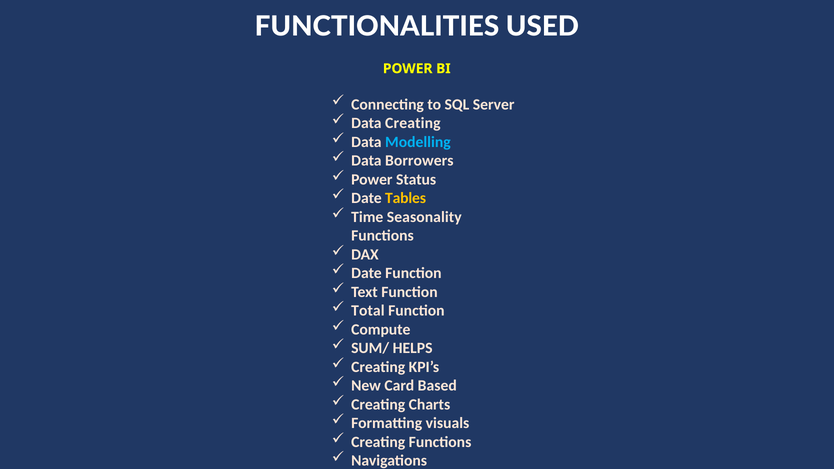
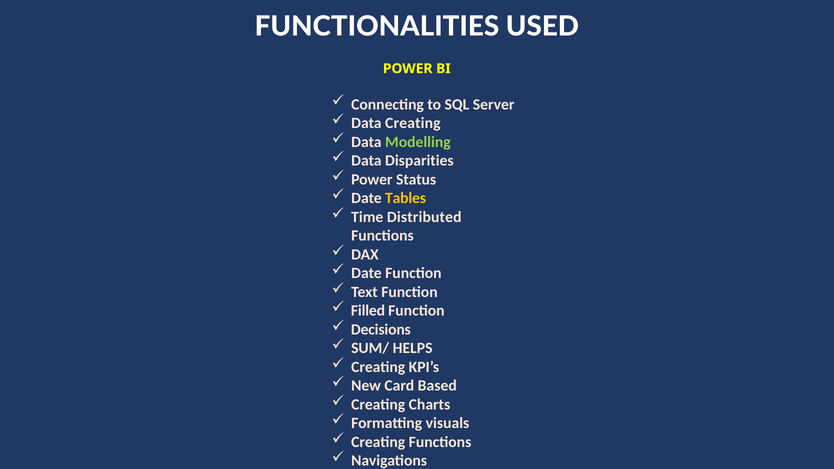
Modelling colour: light blue -> light green (418, 142)
Borrowers: Borrowers -> Disparities (419, 161)
Seasonality: Seasonality -> Distributed (424, 217)
Total: Total -> Filled (368, 311)
Compute: Compute -> Decisions (381, 330)
